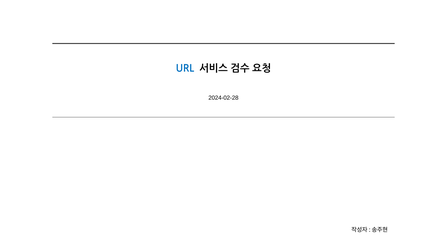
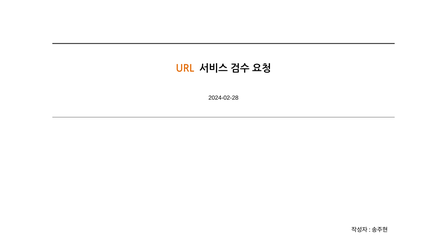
URL colour: blue -> orange (185, 68)
